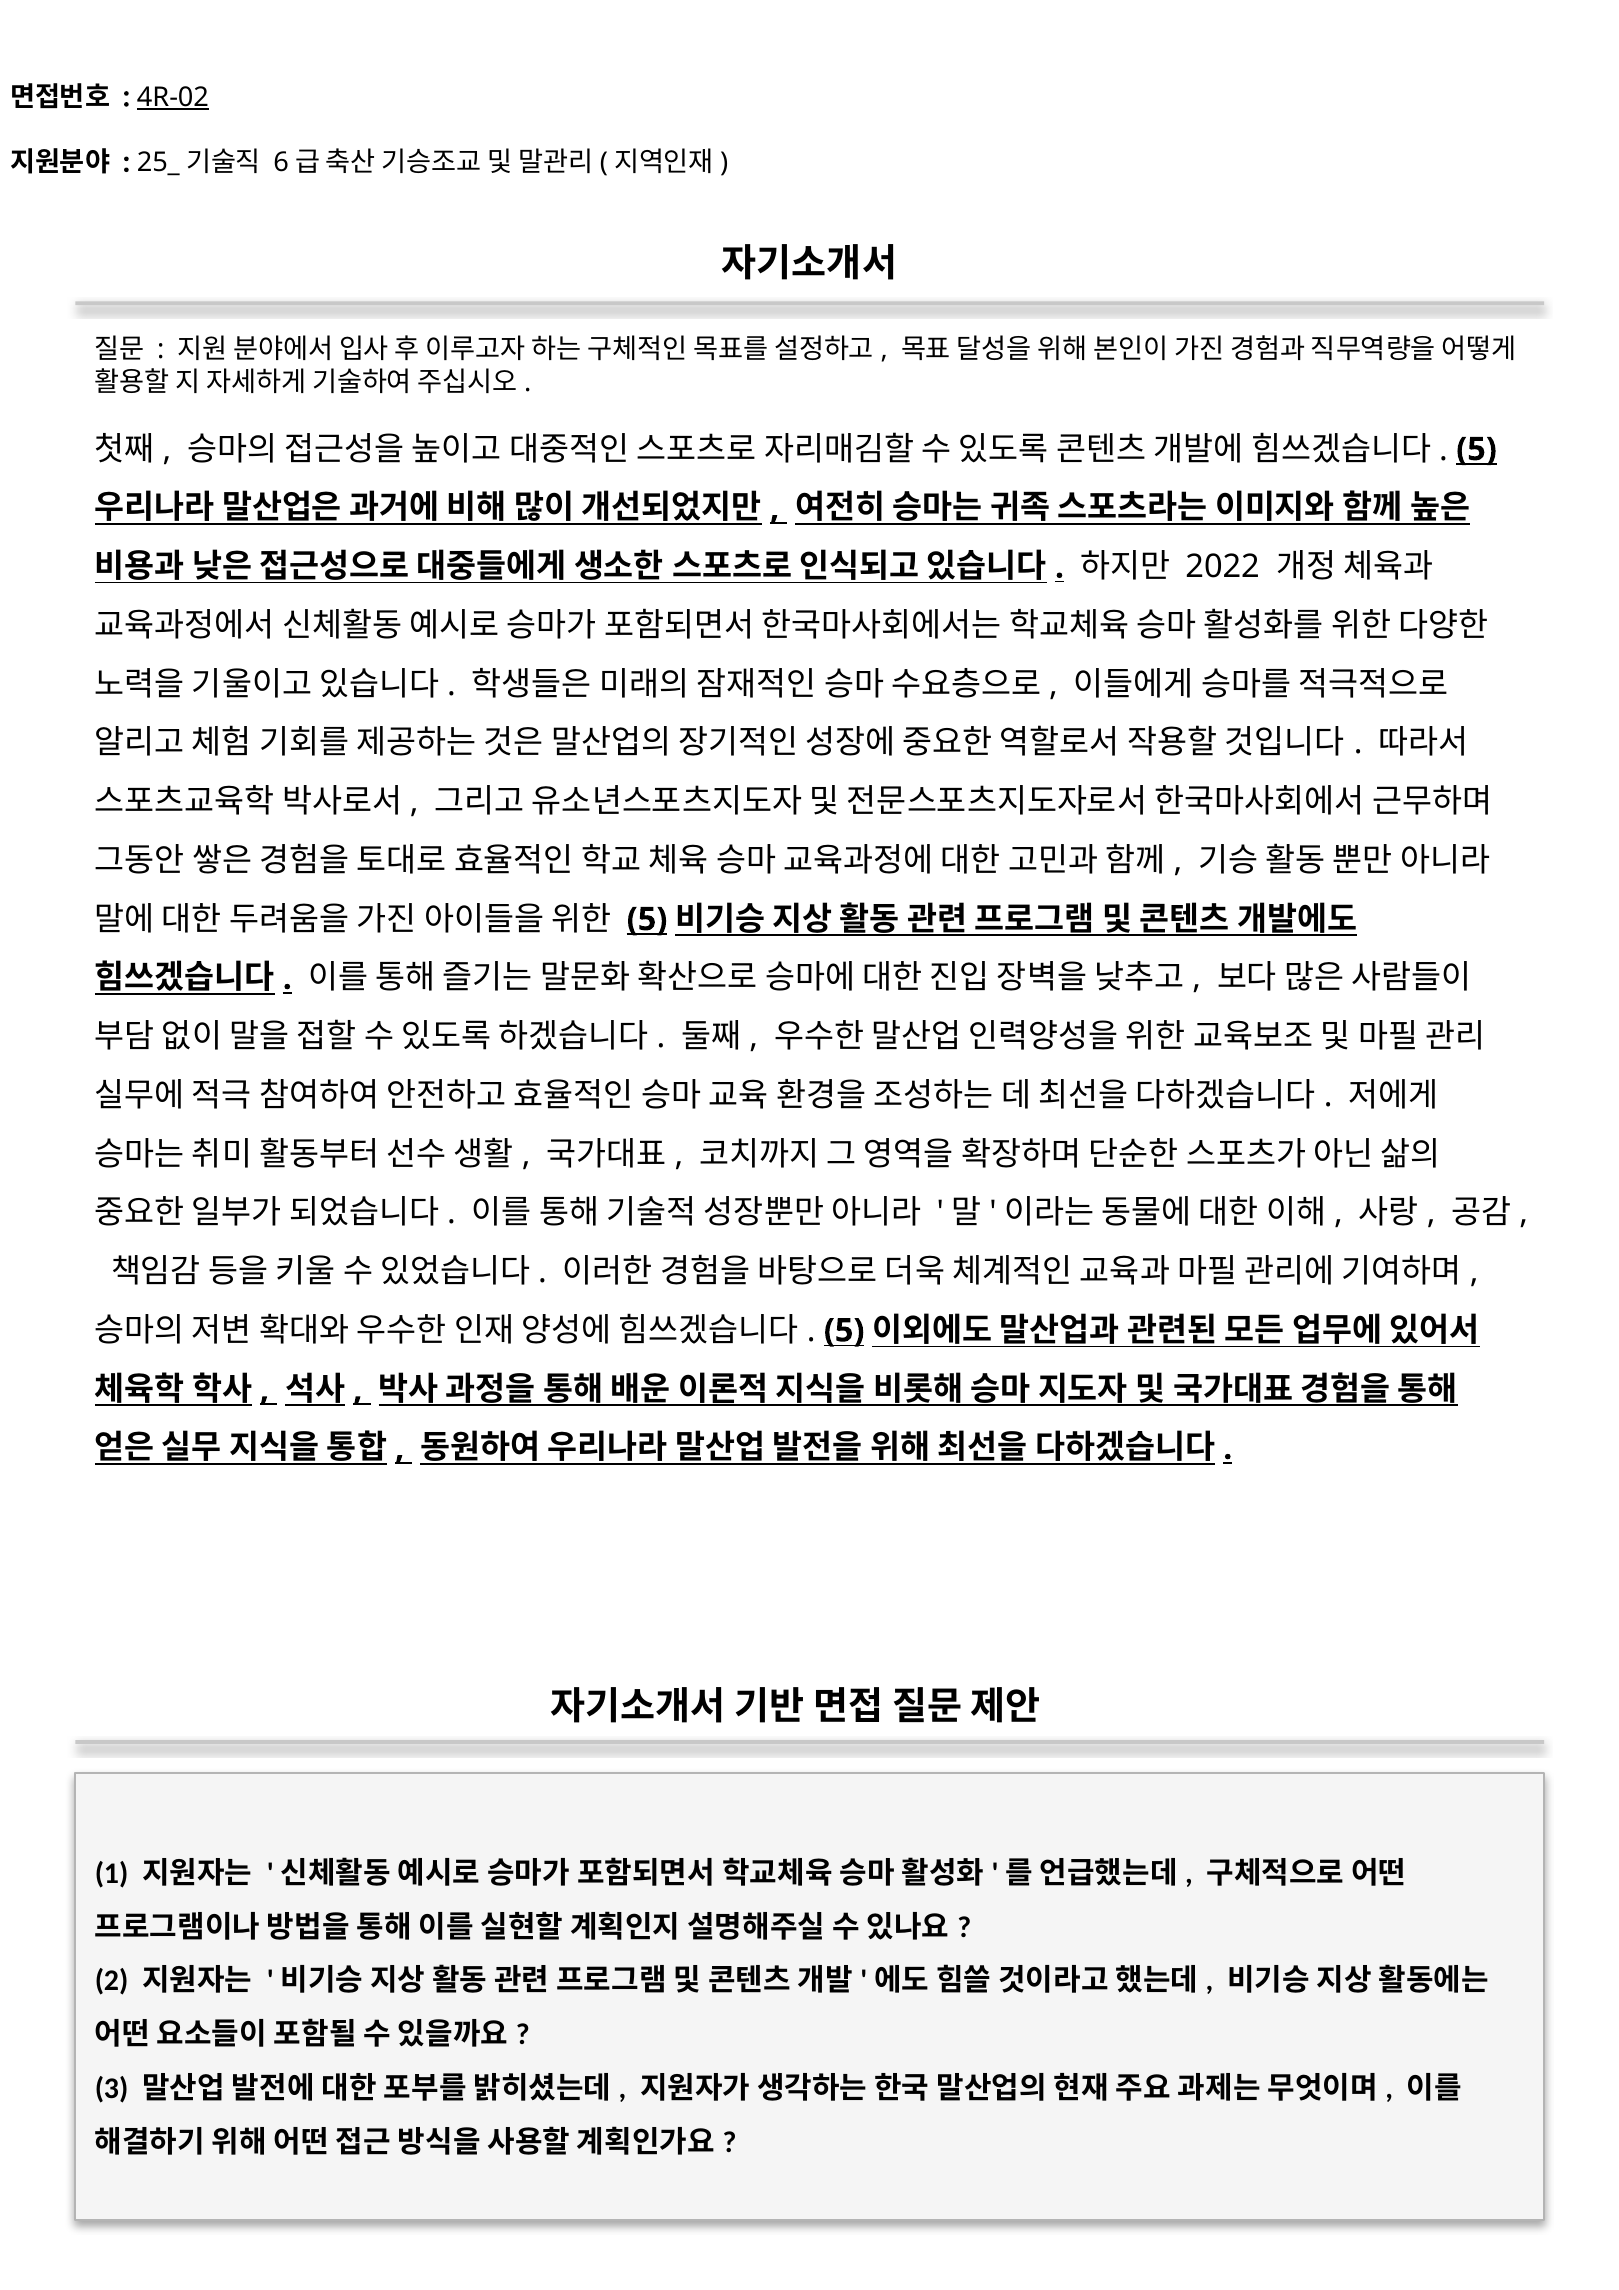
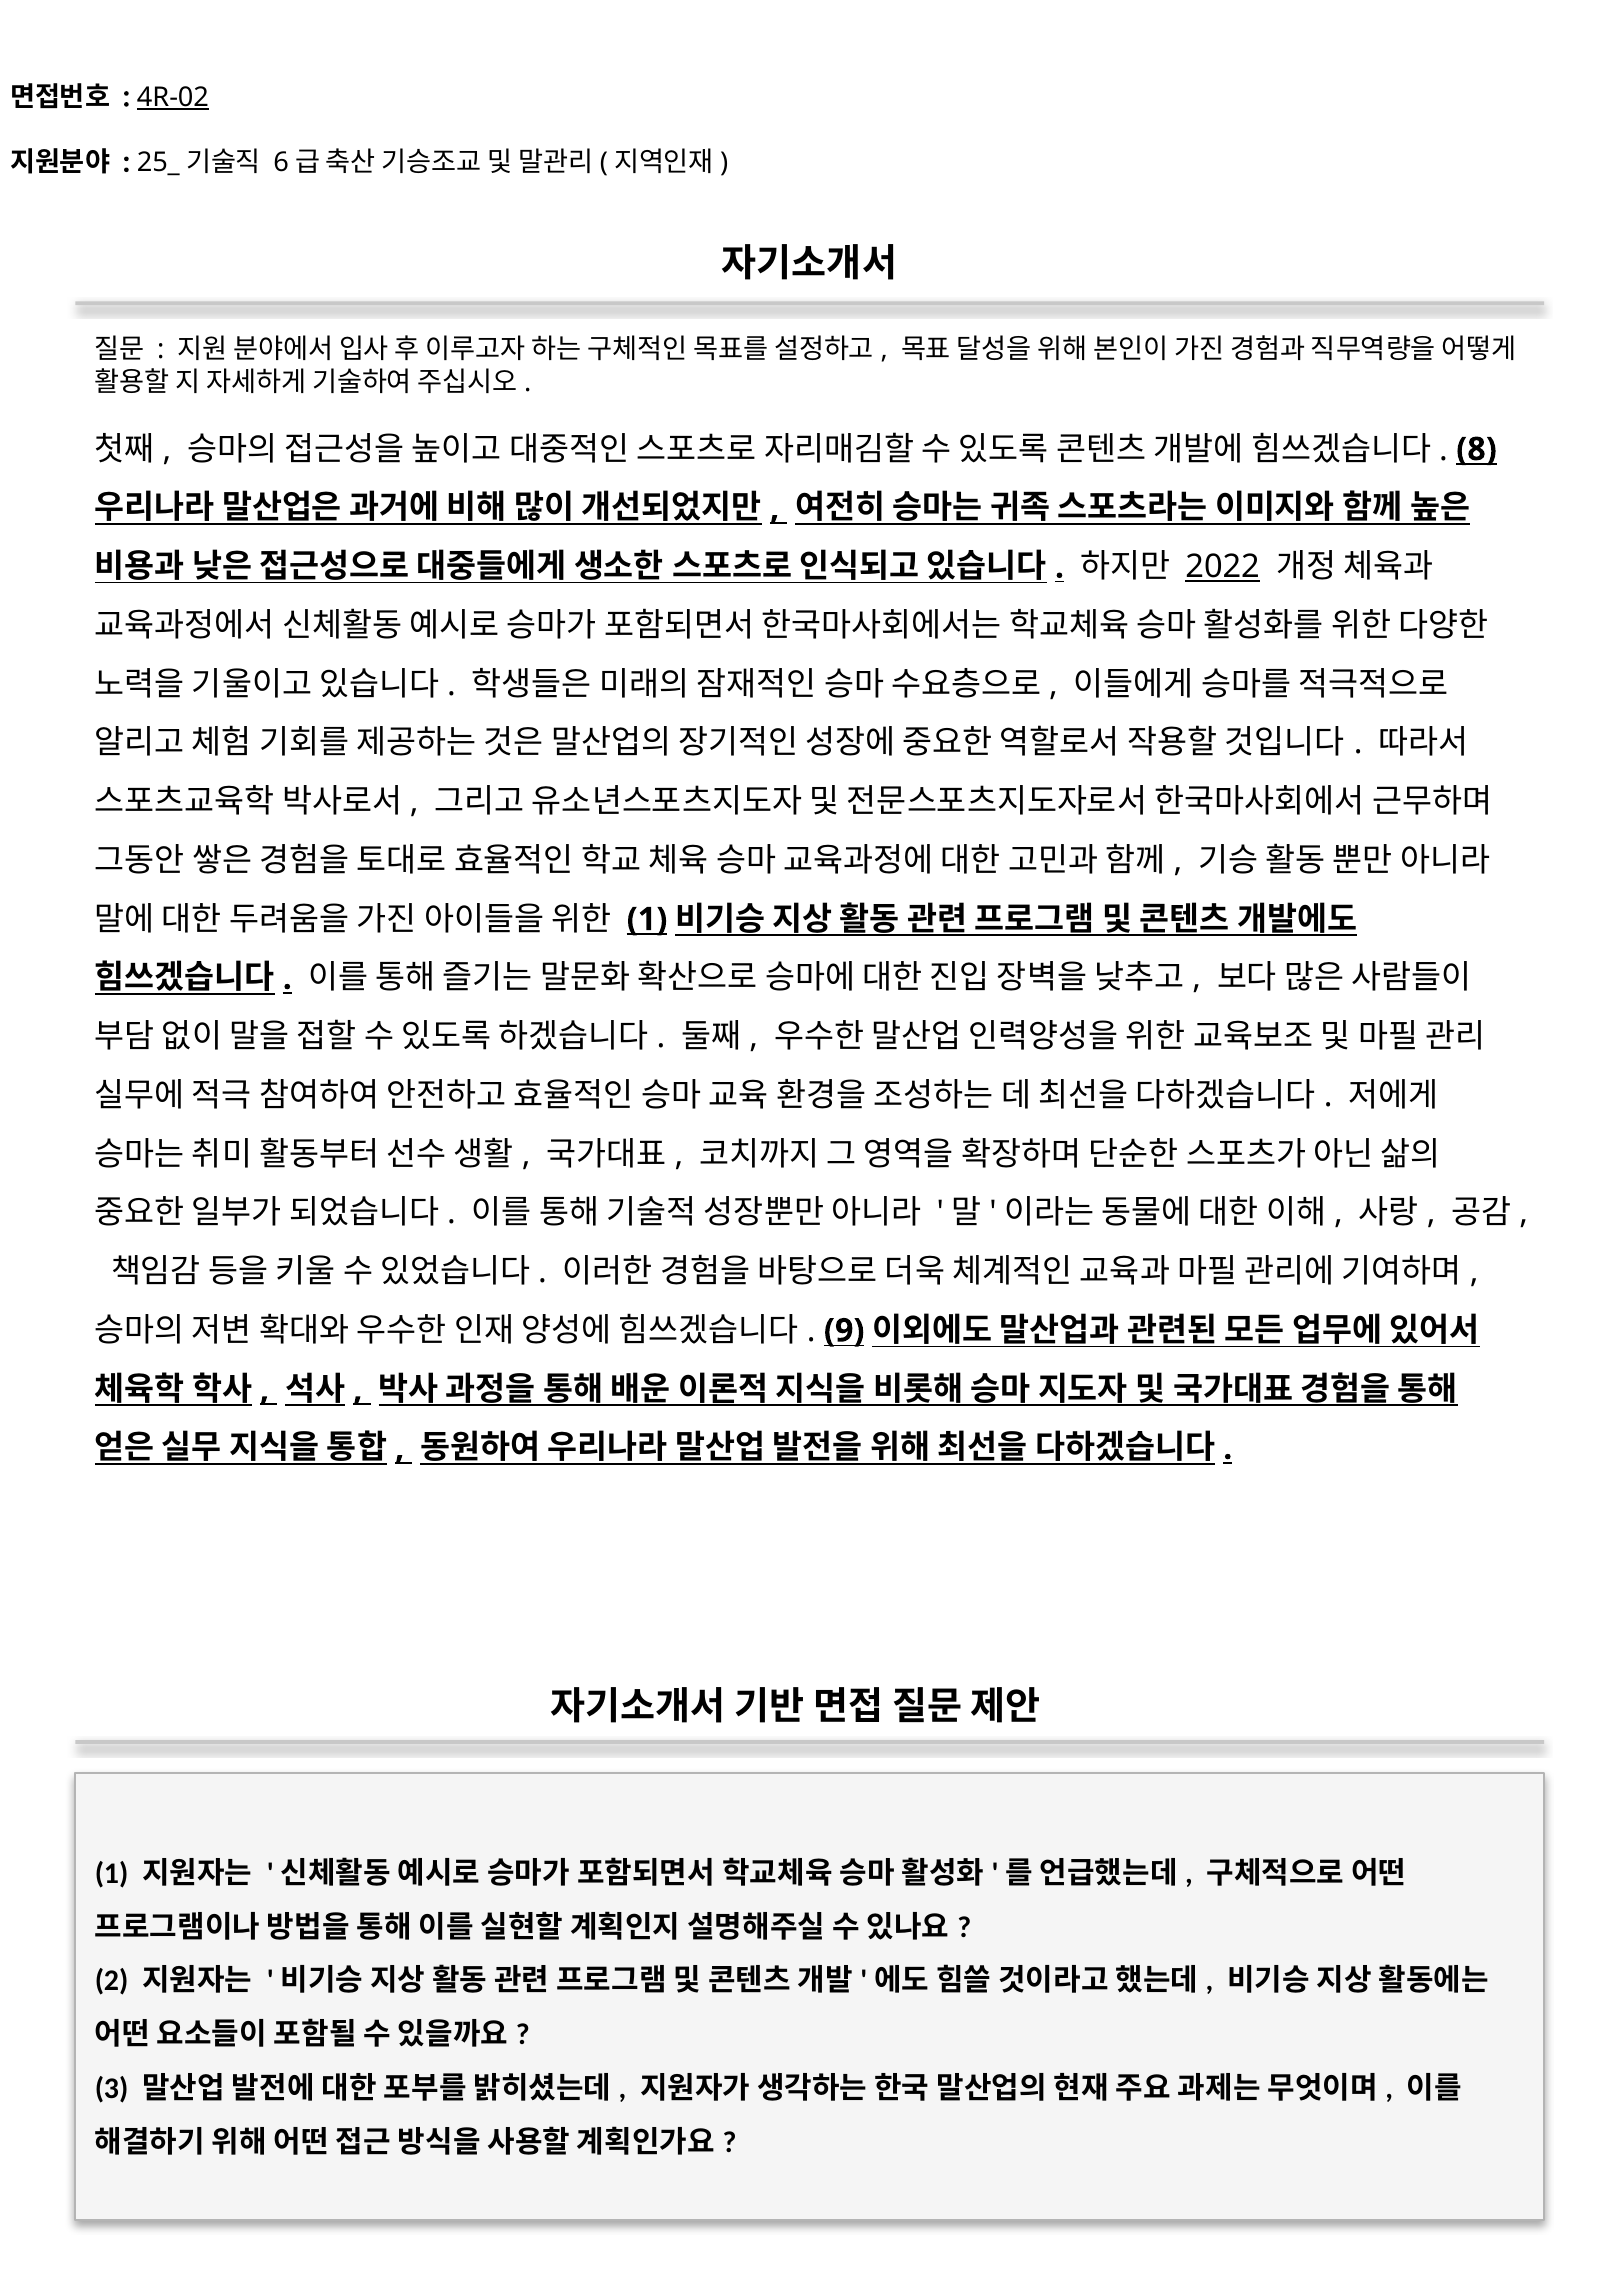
5: 5 -> 8 (1477, 449)
2022 underline: none -> present (1223, 567)
5: 5 -> 1 (647, 919)
5: 5 -> 9 (844, 1330)
